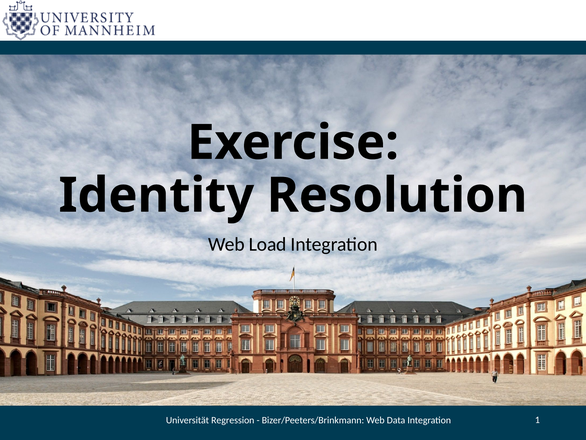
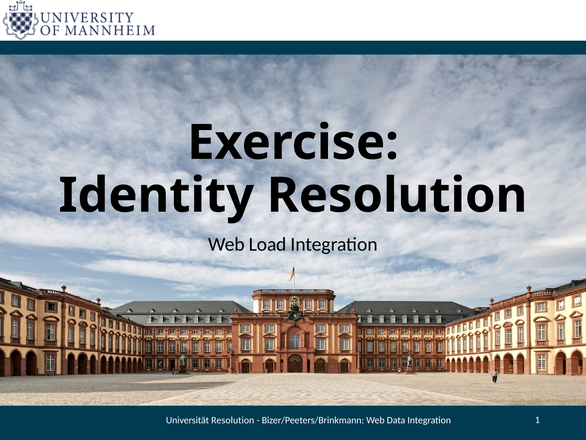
Universität Regression: Regression -> Resolution (233, 420)
